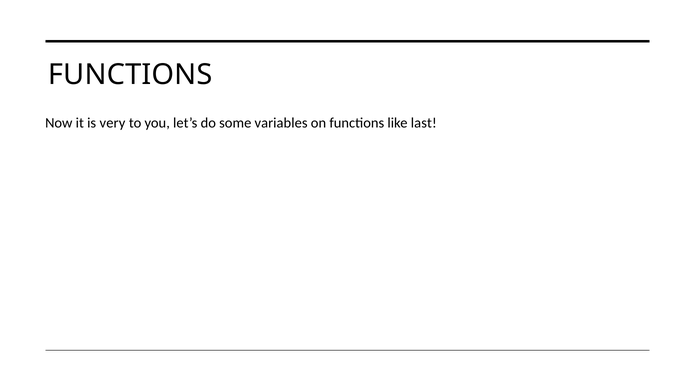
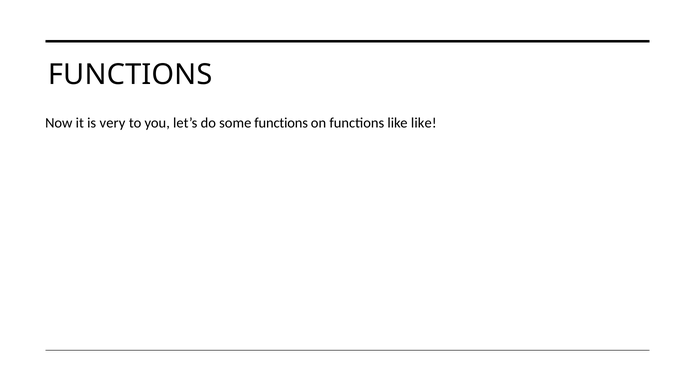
some variables: variables -> functions (281, 123)
like last: last -> like (424, 123)
